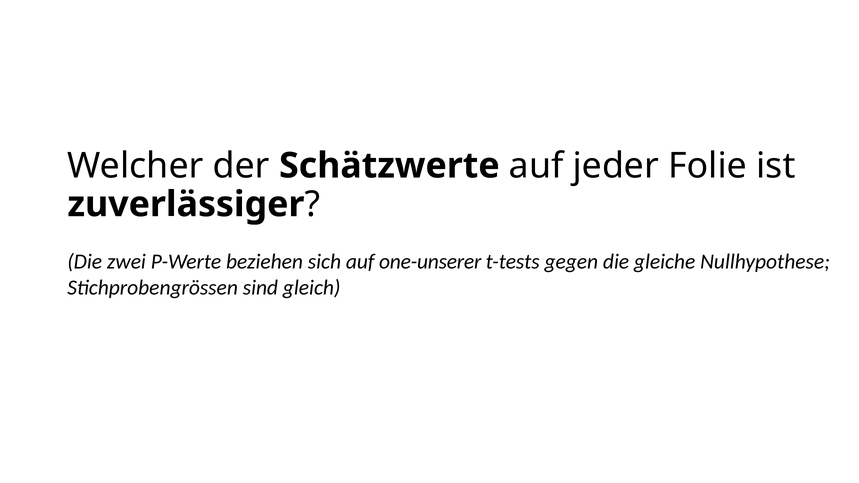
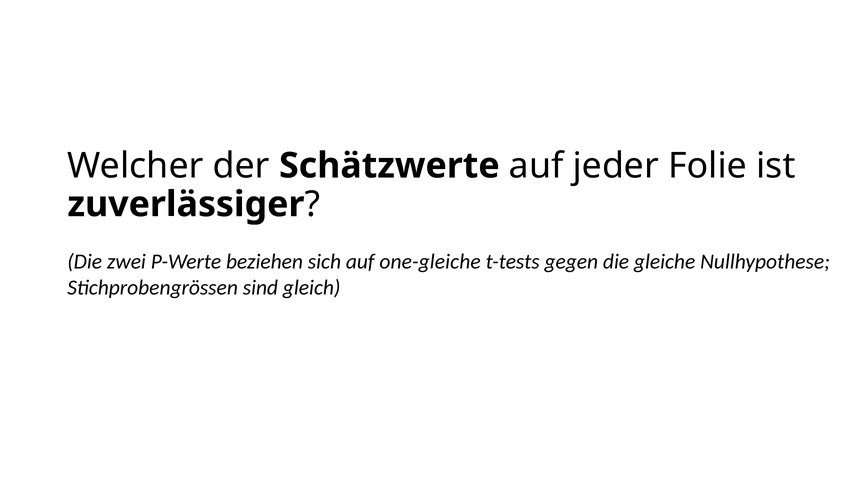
one-unserer: one-unserer -> one-gleiche (430, 262)
